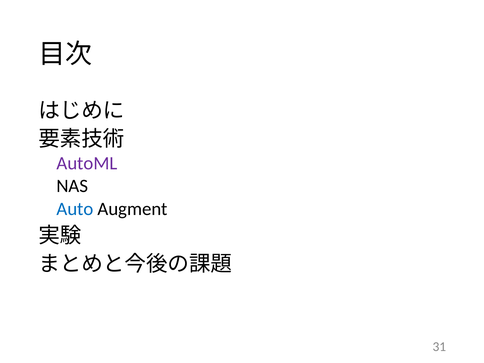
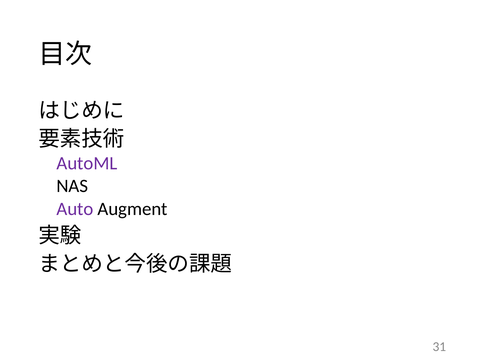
Auto colour: blue -> purple (75, 209)
